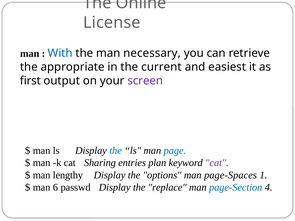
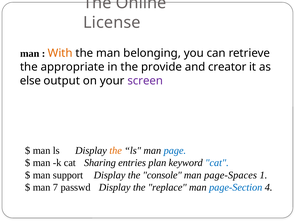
With colour: blue -> orange (60, 53)
necessary: necessary -> belonging (152, 53)
current: current -> provide (162, 67)
easiest: easiest -> creator (227, 67)
first: first -> else (30, 81)
the colour: blue -> orange (116, 151)
cat colour: purple -> blue (217, 163)
lengthy: lengthy -> support (68, 175)
options: options -> console (162, 175)
6: 6 -> 7 (55, 188)
